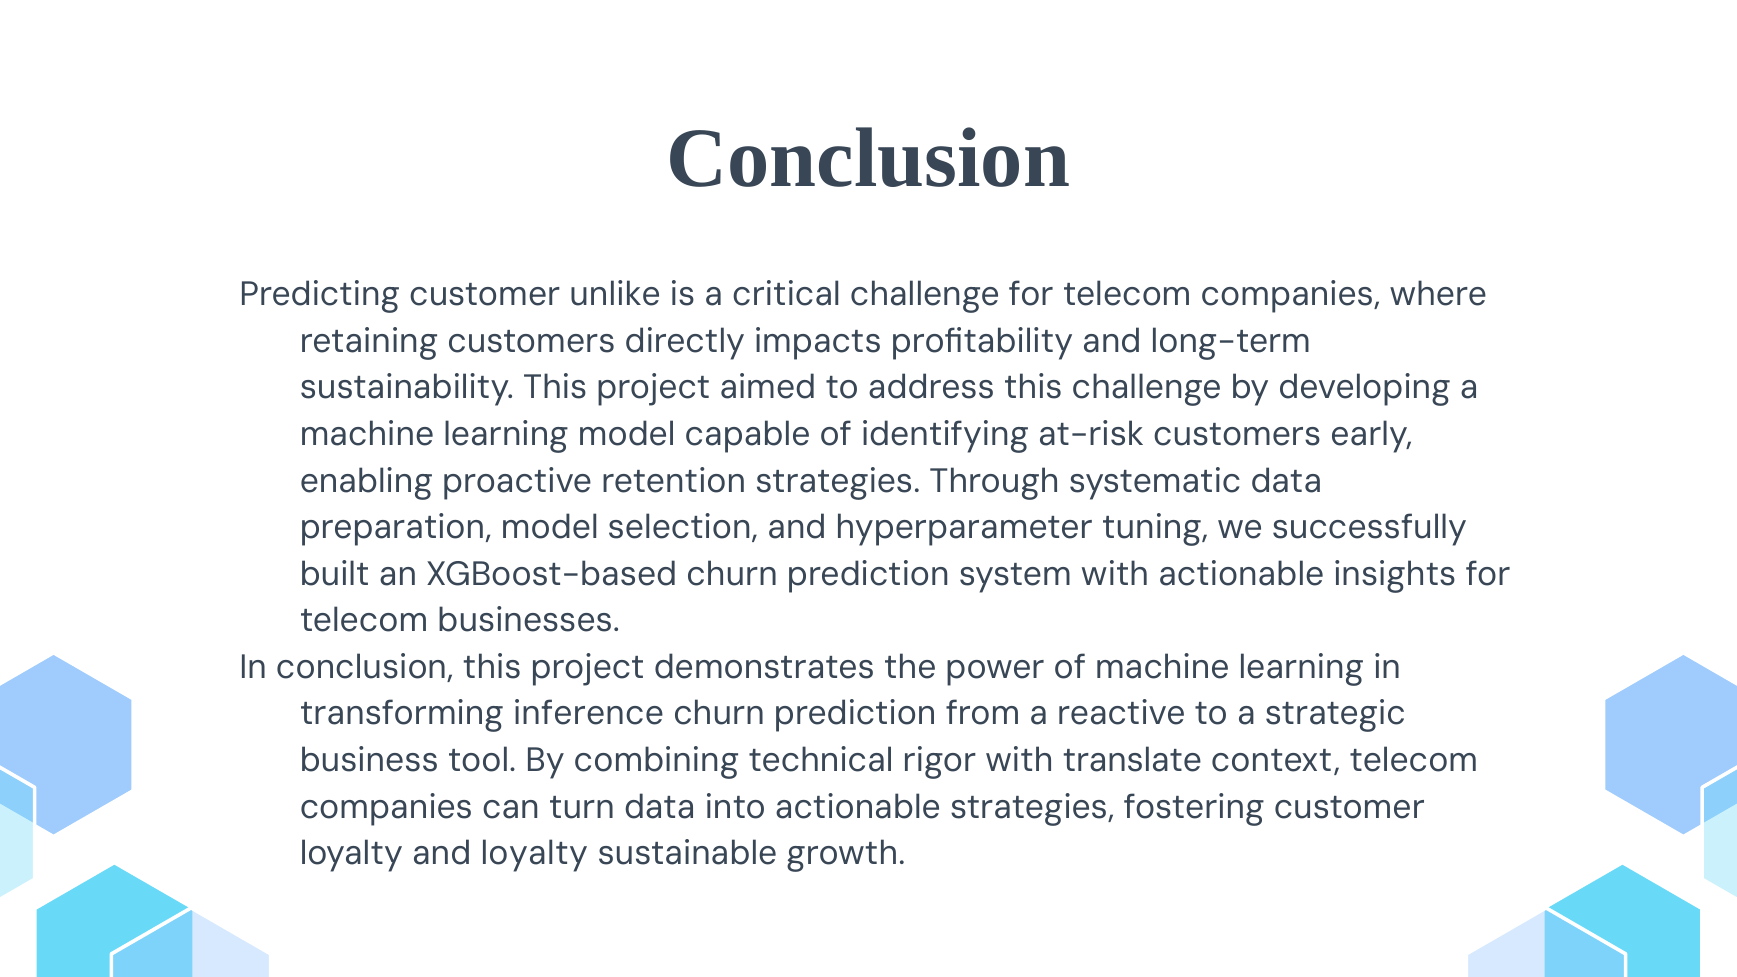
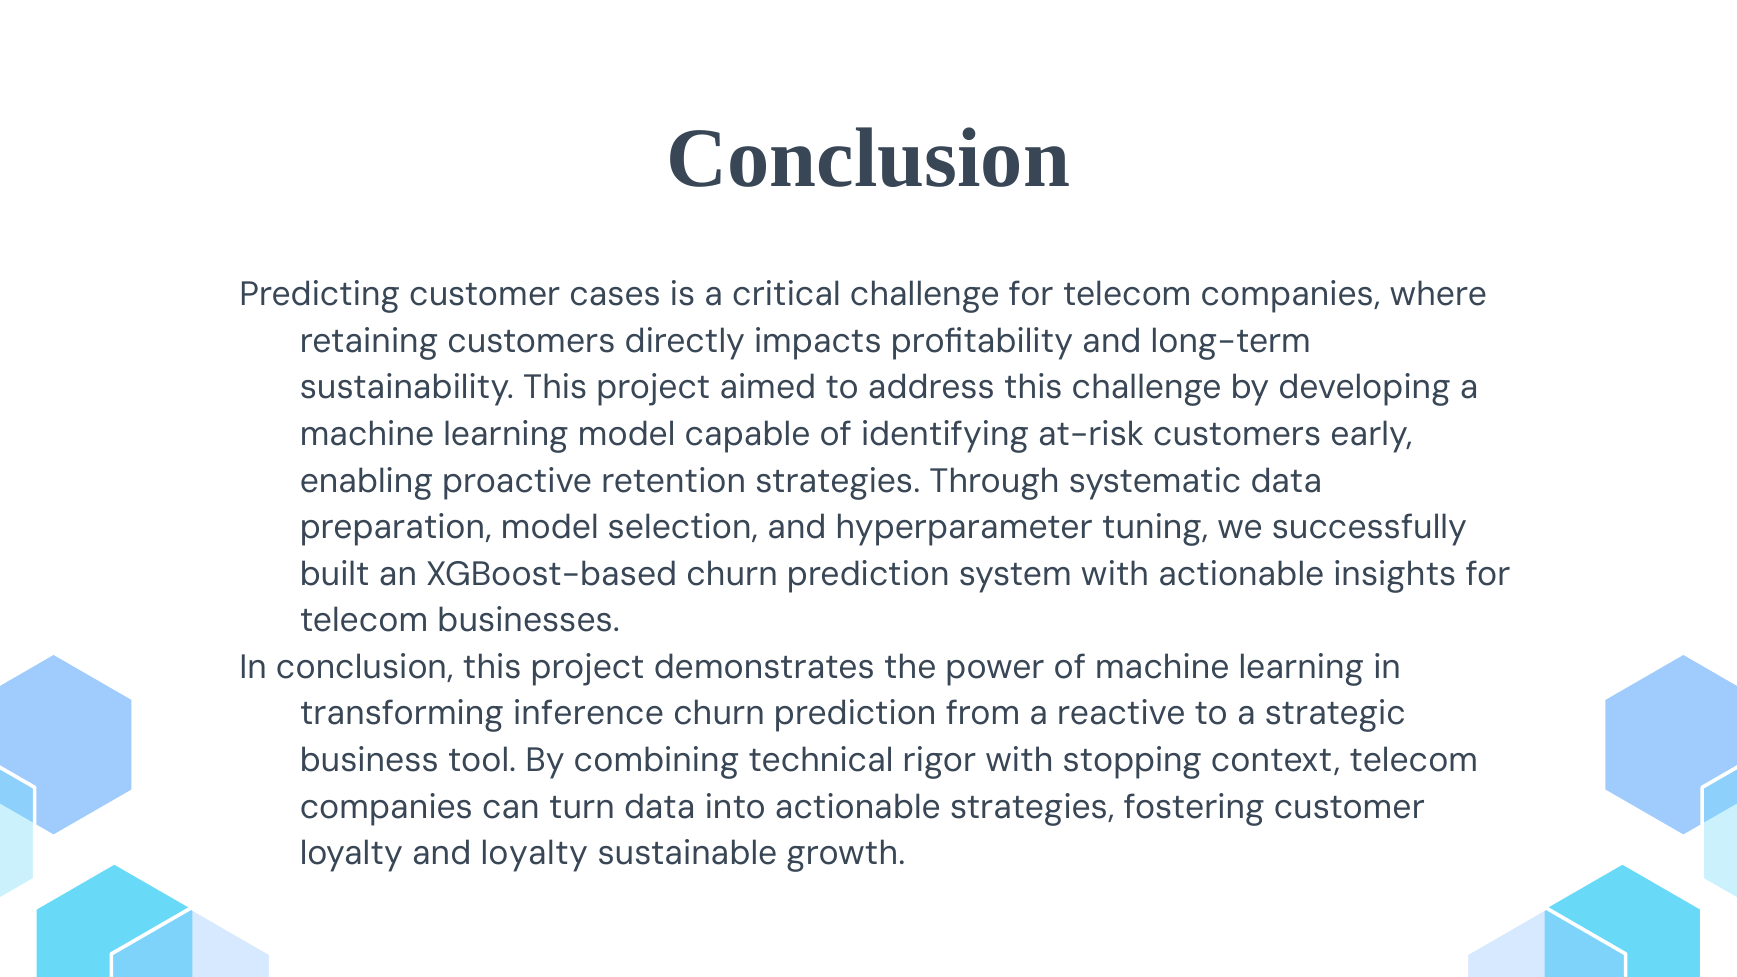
unlike: unlike -> cases (615, 295)
translate: translate -> stopping (1132, 760)
